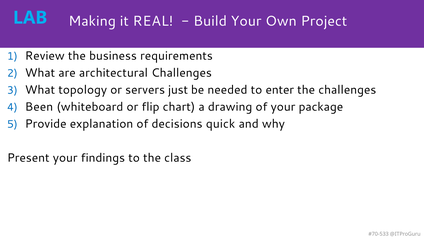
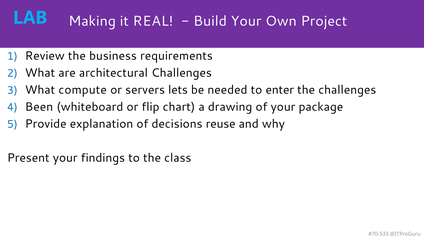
topology: topology -> compute (83, 90)
just: just -> lets (178, 90)
quick: quick -> reuse (221, 124)
